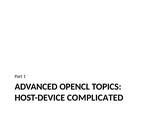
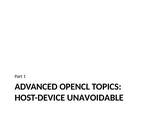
COMPLICATED: COMPLICATED -> UNAVOIDABLE (95, 97)
